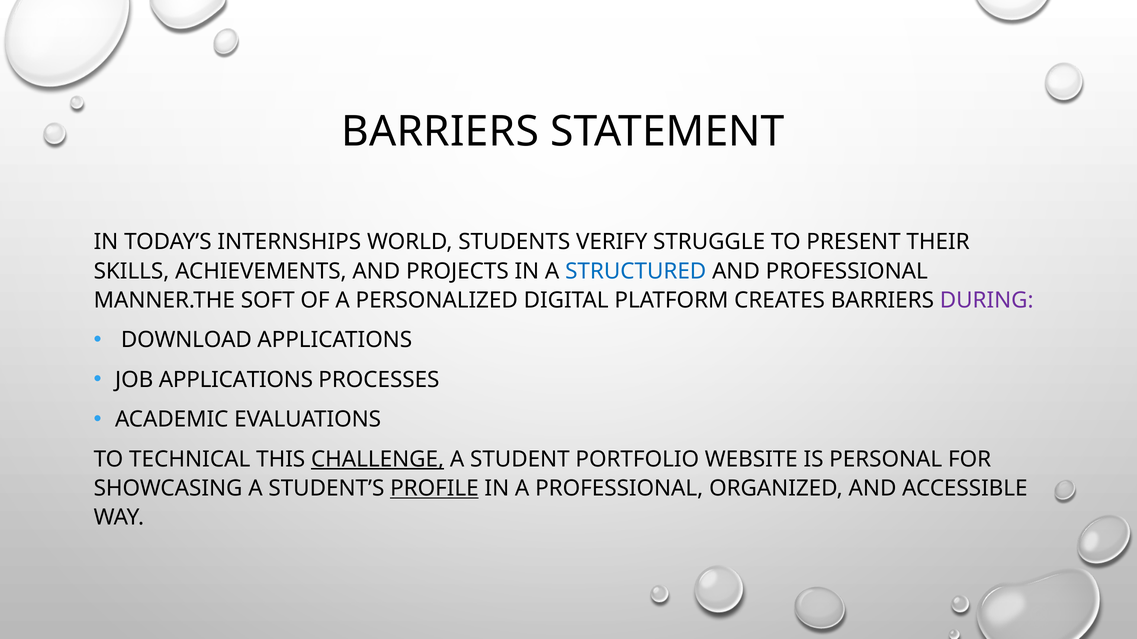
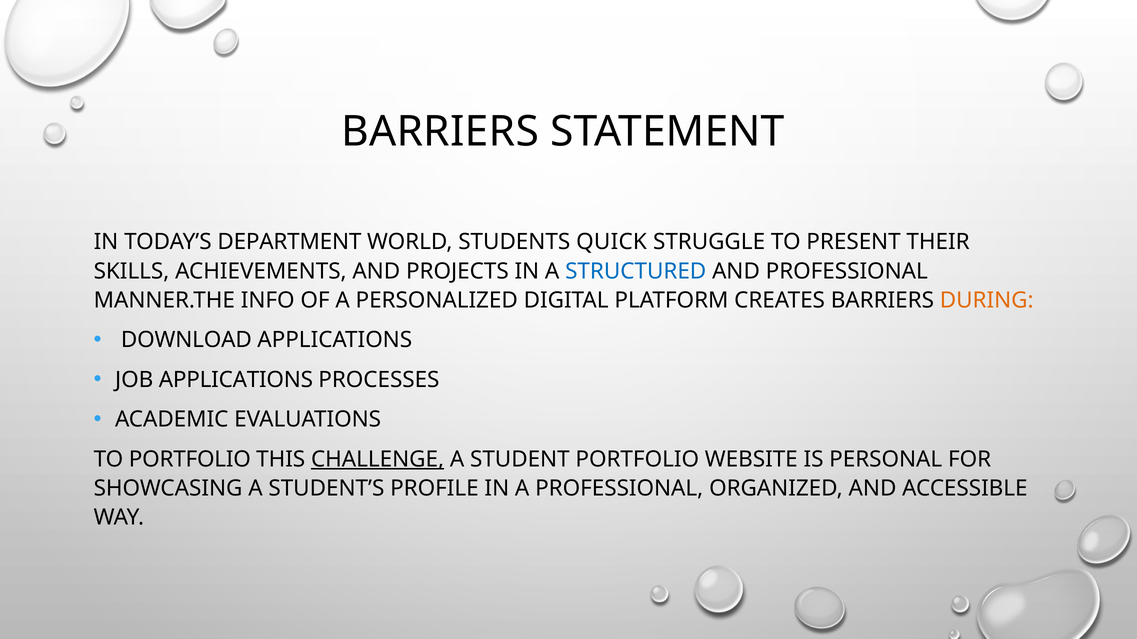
INTERNSHIPS: INTERNSHIPS -> DEPARTMENT (289, 242)
VERIFY: VERIFY -> QUICK (612, 242)
SOFT: SOFT -> INFO (268, 301)
DURING colour: purple -> orange (987, 301)
TO TECHNICAL: TECHNICAL -> PORTFOLIO (190, 460)
PROFILE underline: present -> none (434, 489)
